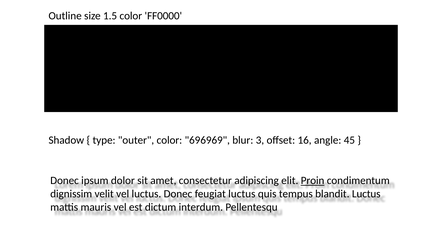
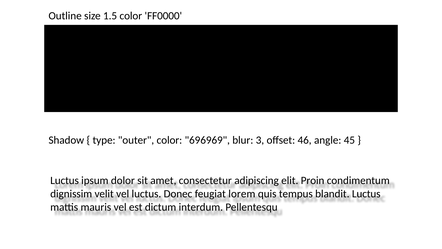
16: 16 -> 46 (305, 140)
Donec: Donec -> Luctus (65, 180)
Proin underline: present -> none (313, 180)
feugiat luctus: luctus -> lorem (242, 193)
